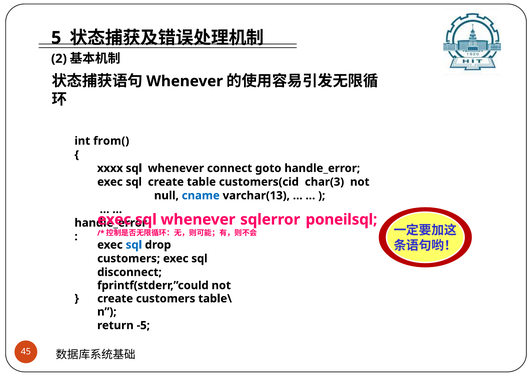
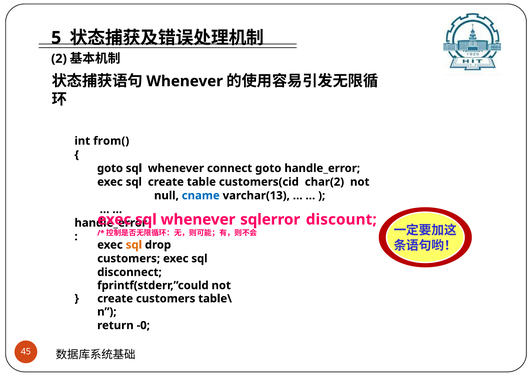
xxxx: xxxx -> goto (110, 168)
char(3: char(3 -> char(2 (324, 182)
poneilsql: poneilsql -> discount (341, 220)
sql colour: blue -> orange (134, 245)
-5: -5 -> -0 (143, 326)
